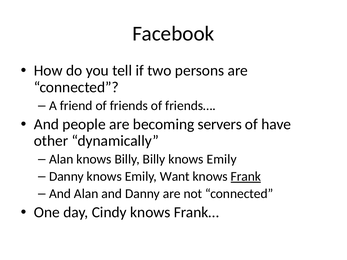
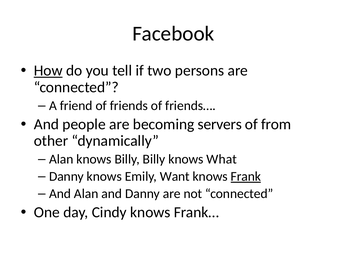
How underline: none -> present (48, 71)
have: have -> from (276, 124)
Billy knows Emily: Emily -> What (222, 159)
